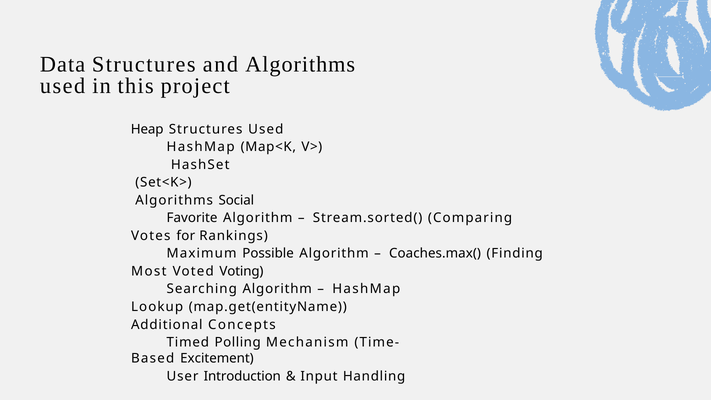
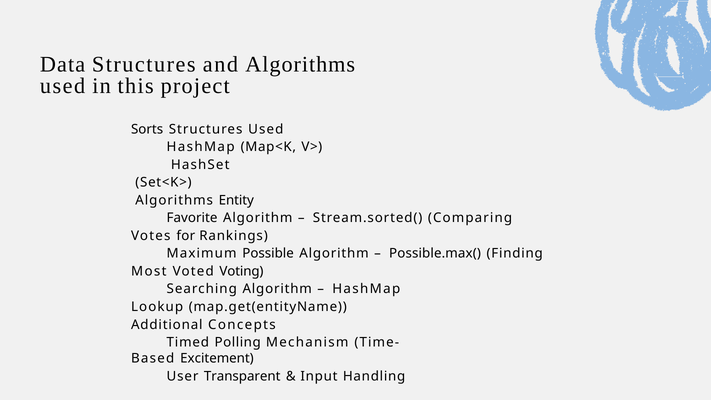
Heap: Heap -> Sorts (147, 129)
Social: Social -> Entity (236, 200)
Coaches.max(: Coaches.max( -> Possible.max( (435, 254)
Introduction: Introduction -> Transparent (242, 376)
